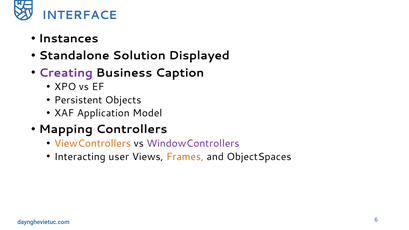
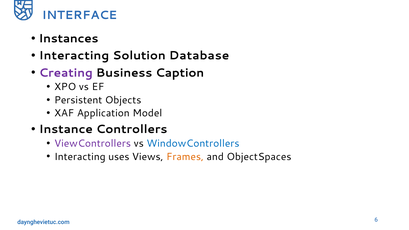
Standalone: Standalone -> Interacting (74, 56)
Displayed: Displayed -> Database (199, 56)
Mapping: Mapping -> Instance (66, 129)
ViewControllers colour: orange -> purple (93, 144)
WindowControllers colour: purple -> blue (193, 144)
user: user -> uses (119, 157)
